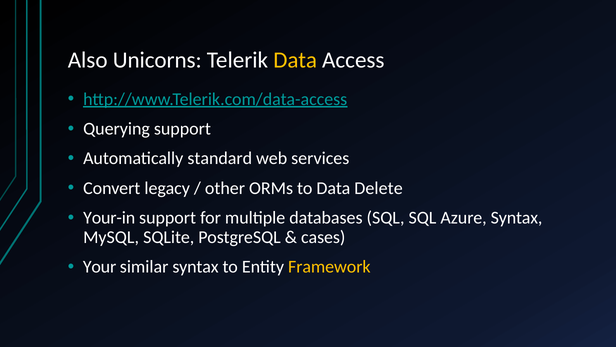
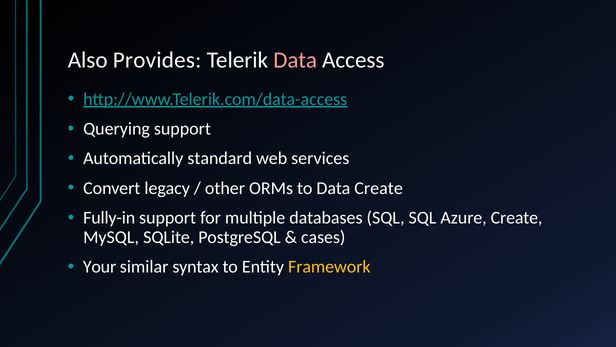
Unicorns: Unicorns -> Provides (157, 60)
Data colour: yellow -> pink (295, 60)
Data Delete: Delete -> Create (379, 188)
Your-in: Your-in -> Fully-in (109, 218)
Azure Syntax: Syntax -> Create (517, 218)
